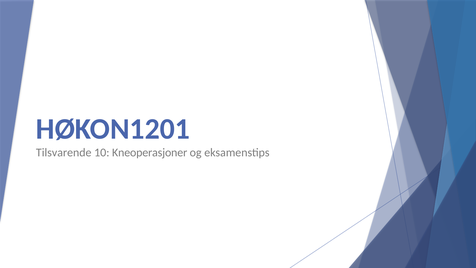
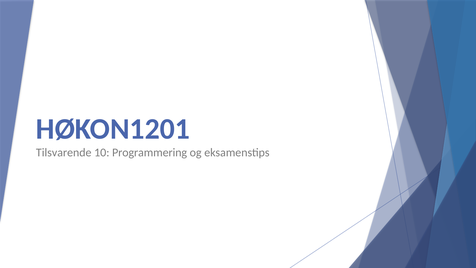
Kneoperasjoner: Kneoperasjoner -> Programmering (150, 153)
